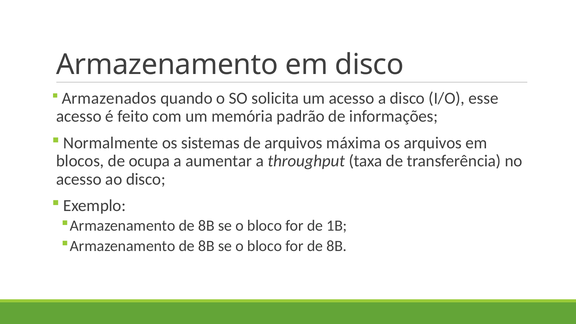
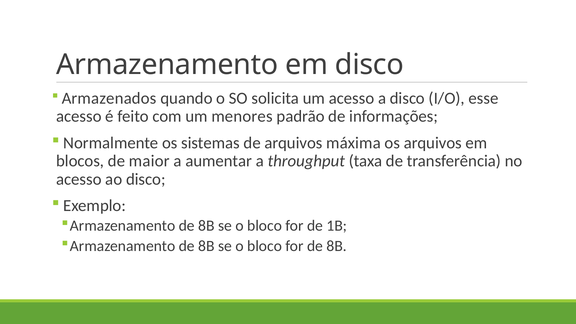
memória: memória -> menores (242, 116)
ocupa: ocupa -> maior (149, 161)
